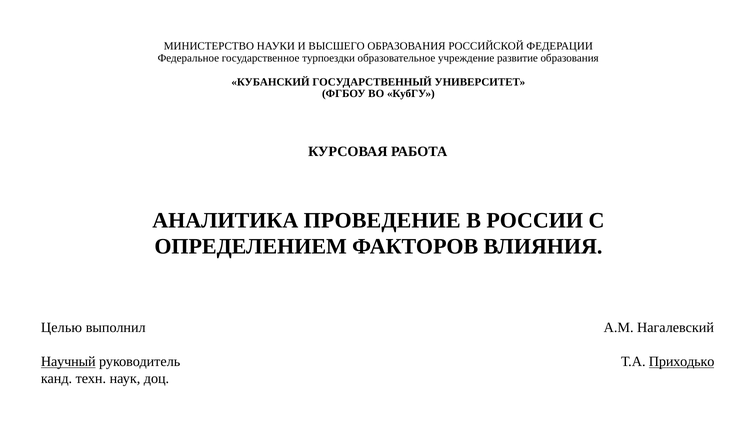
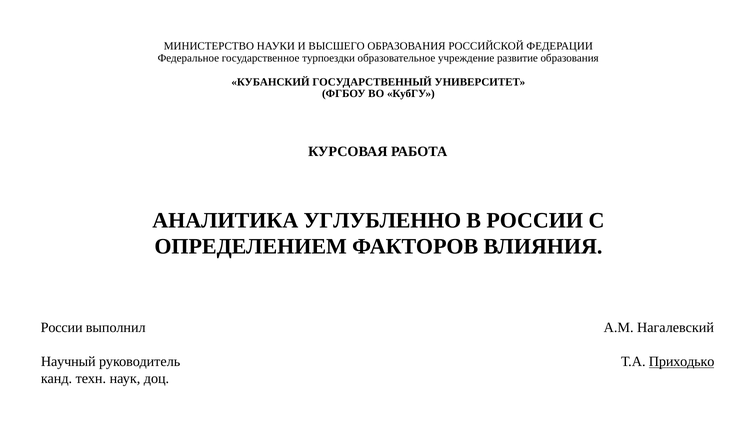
ПРОВЕДЕНИЕ: ПРОВЕДЕНИЕ -> УГЛУБЛЕННО (382, 220)
Целью: Целью -> России (62, 327)
Научный underline: present -> none (68, 361)
